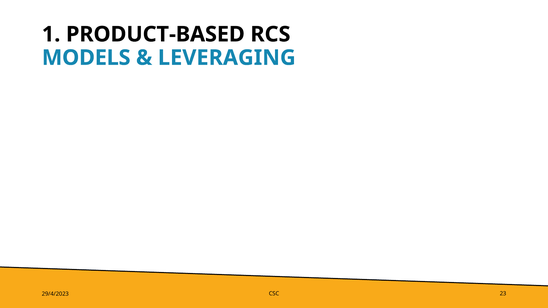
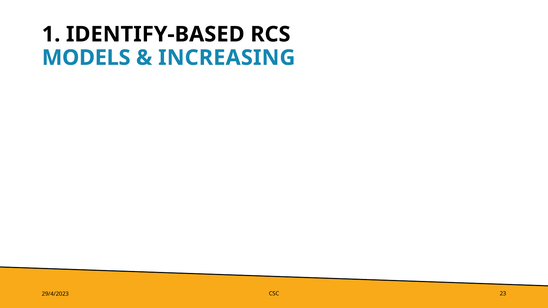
PRODUCT-BASED: PRODUCT-BASED -> IDENTIFY-BASED (155, 34)
LEVERAGING: LEVERAGING -> INCREASING (227, 58)
